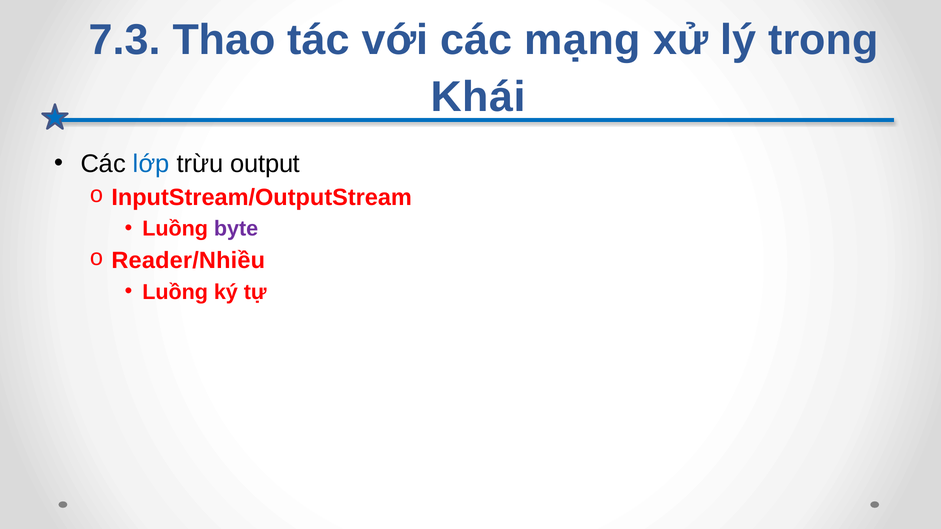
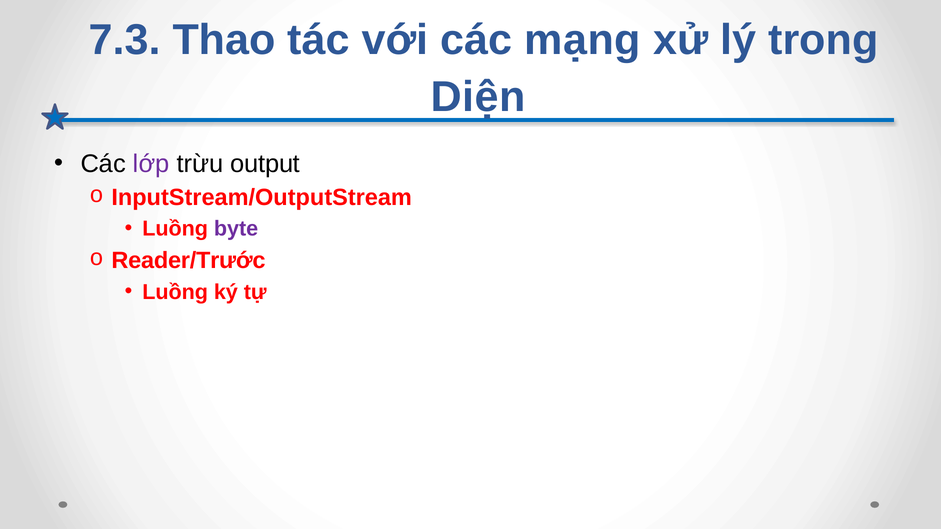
Khái: Khái -> Diện (478, 97)
lớp colour: blue -> purple (151, 164)
Reader/Nhiều: Reader/Nhiều -> Reader/Trước (188, 261)
